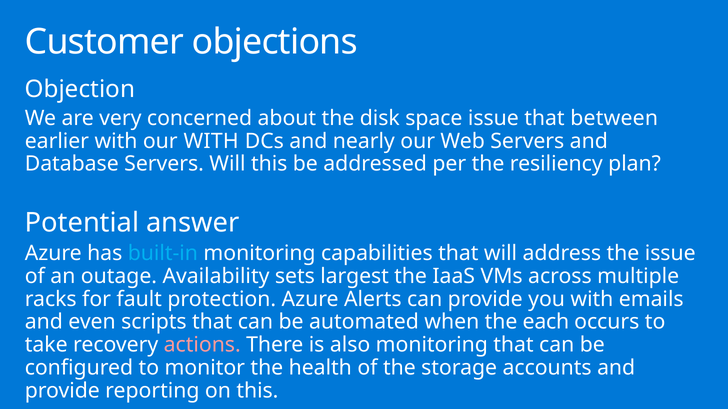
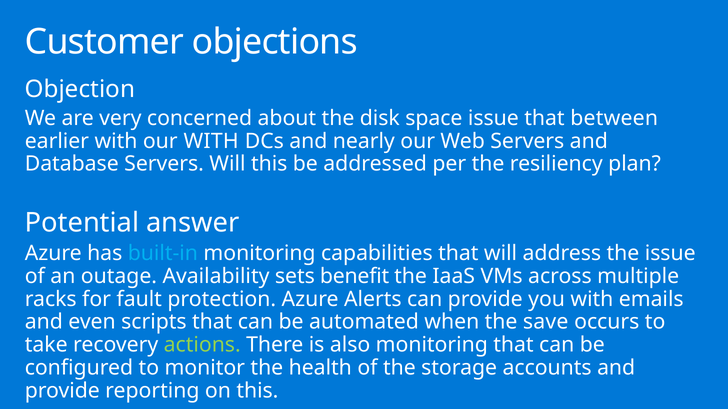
largest: largest -> benefit (355, 276)
each: each -> save (546, 322)
actions colour: pink -> light green (202, 345)
